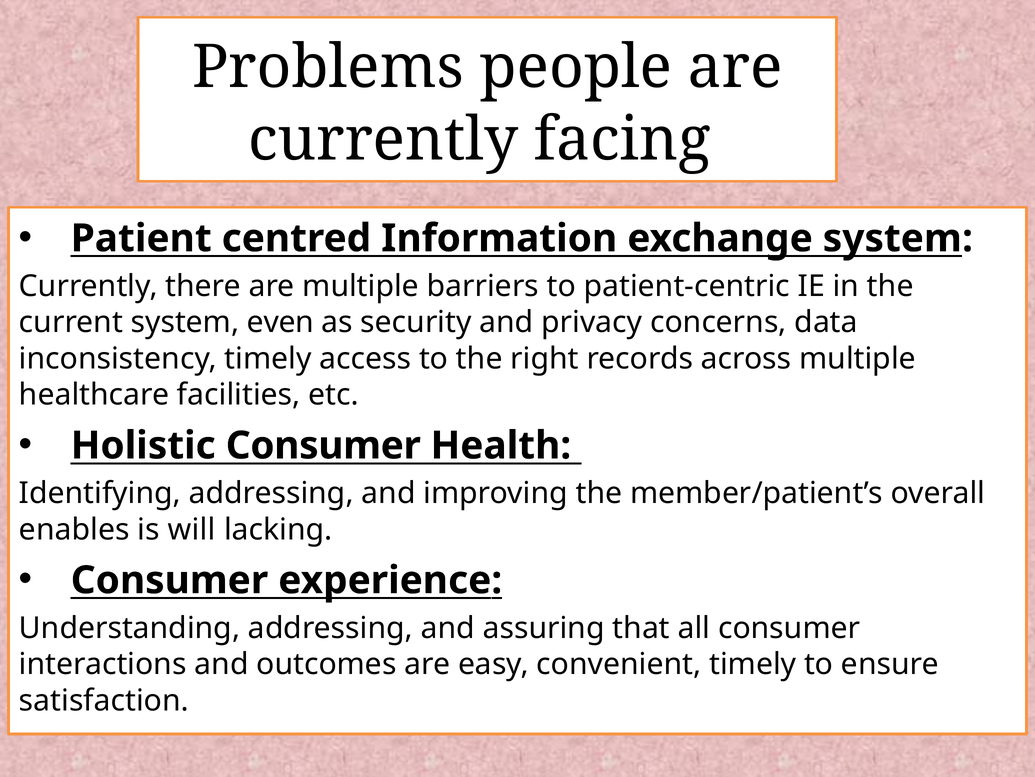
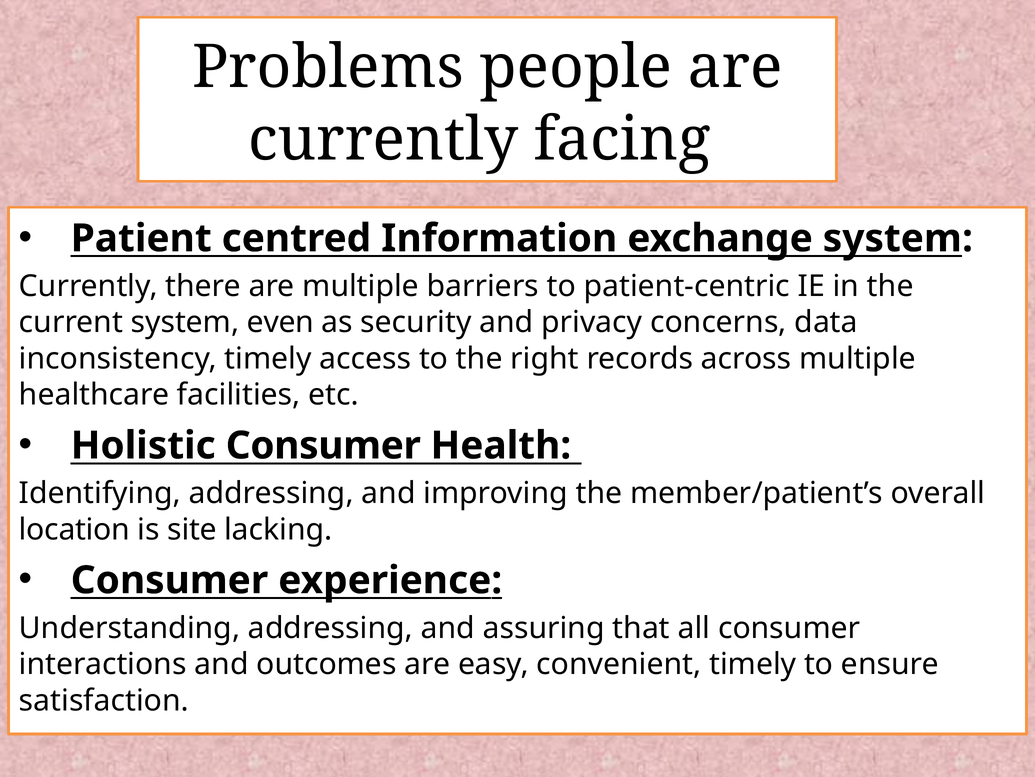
enables: enables -> location (74, 529)
will: will -> site (192, 529)
